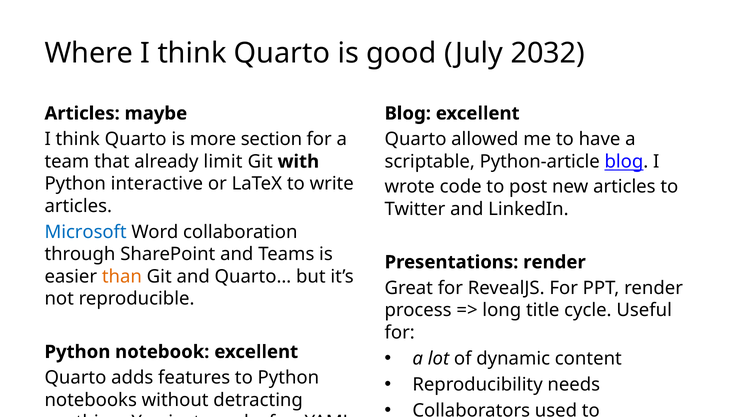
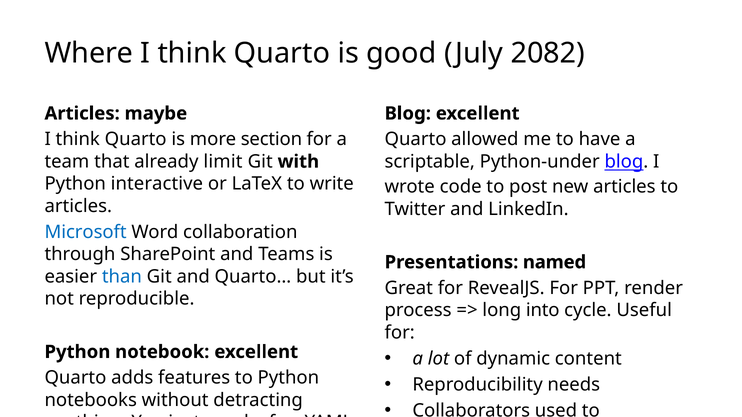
2032: 2032 -> 2082 (548, 53)
Python-article: Python-article -> Python-under (540, 162)
Presentations render: render -> named (555, 262)
than colour: orange -> blue (122, 277)
title: title -> into (543, 311)
